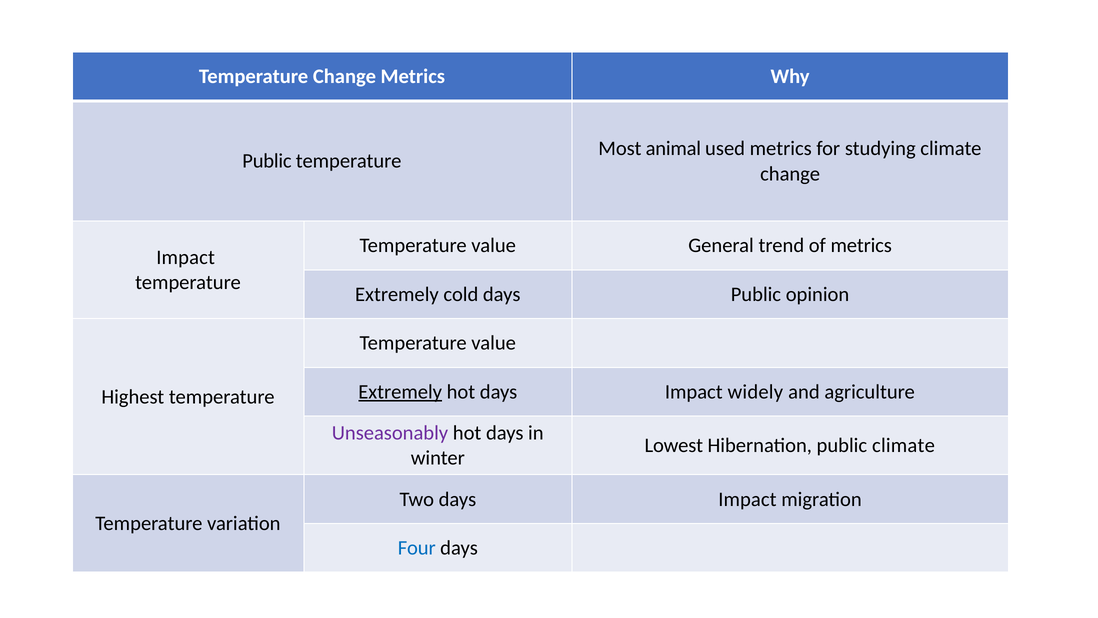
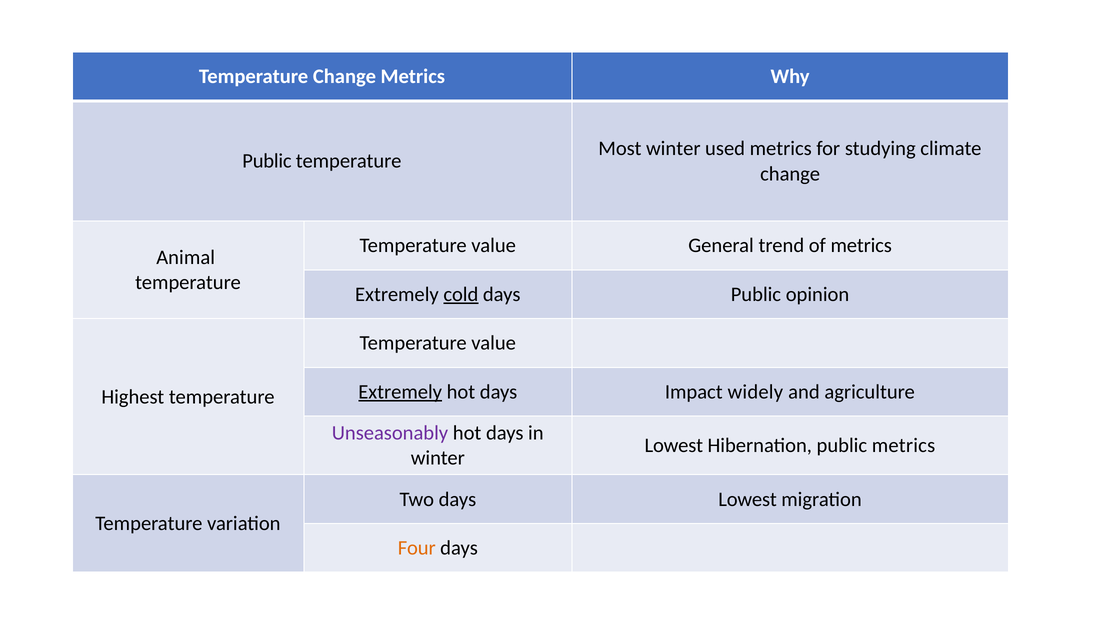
Most animal: animal -> winter (673, 149)
Impact: Impact -> Animal (186, 257)
cold underline: none -> present (461, 294)
public climate: climate -> metrics (903, 445)
Two days Impact: Impact -> Lowest (748, 499)
Four colour: blue -> orange (417, 548)
